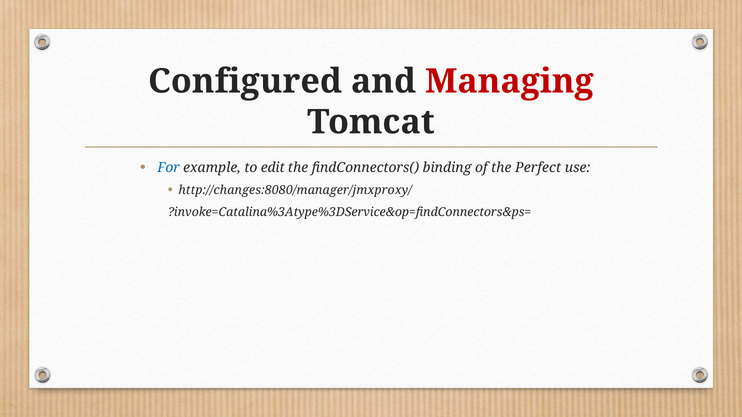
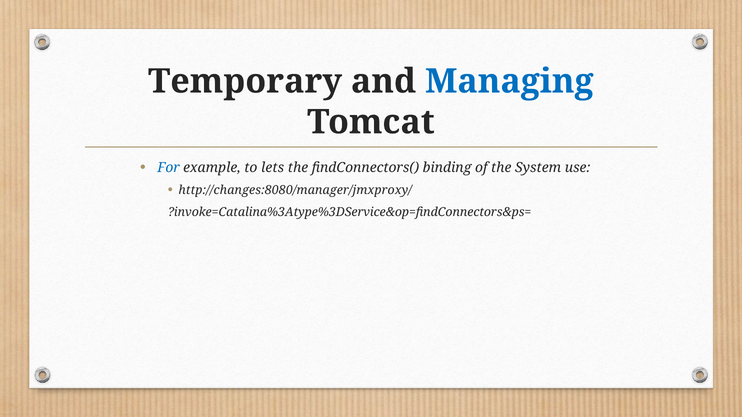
Configured: Configured -> Temporary (245, 81)
Managing colour: red -> blue (509, 81)
edit: edit -> lets (273, 168)
Perfect: Perfect -> System (538, 168)
